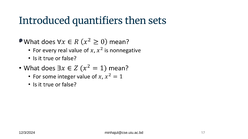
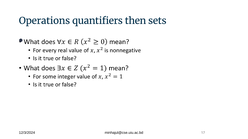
Introduced: Introduced -> Operations (44, 21)
